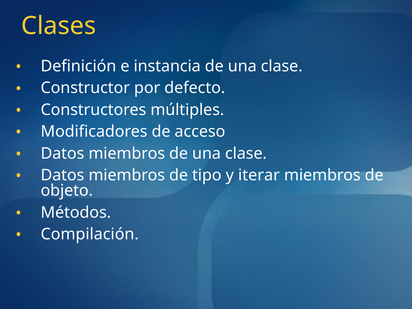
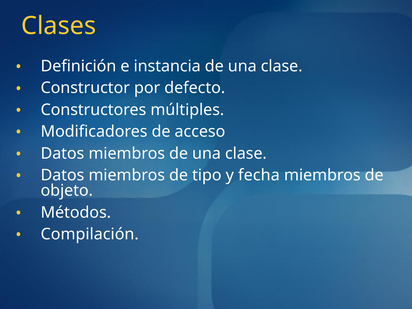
iterar: iterar -> fecha (259, 175)
